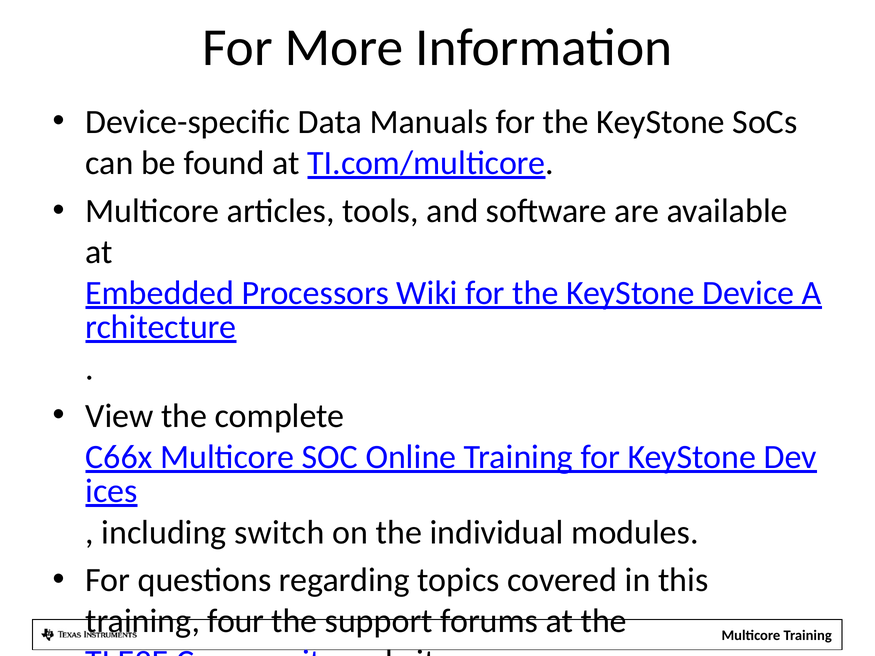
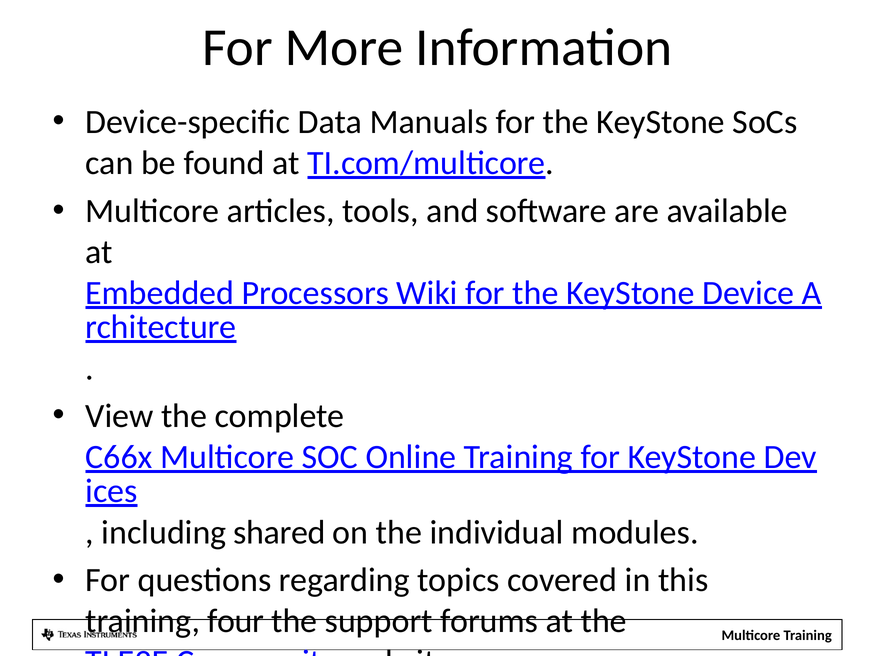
switch: switch -> shared (280, 533)
